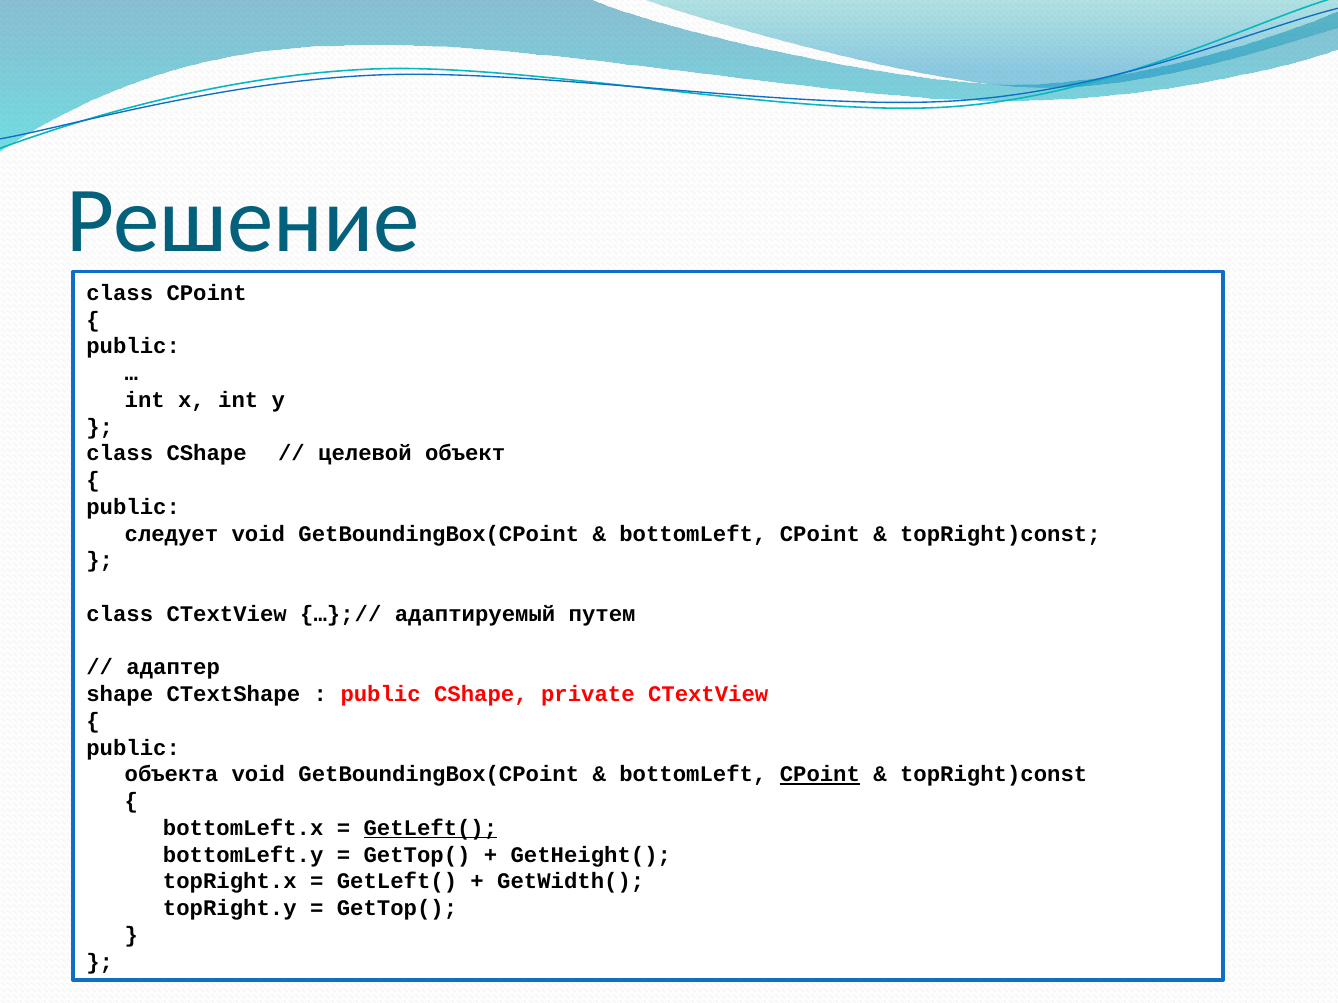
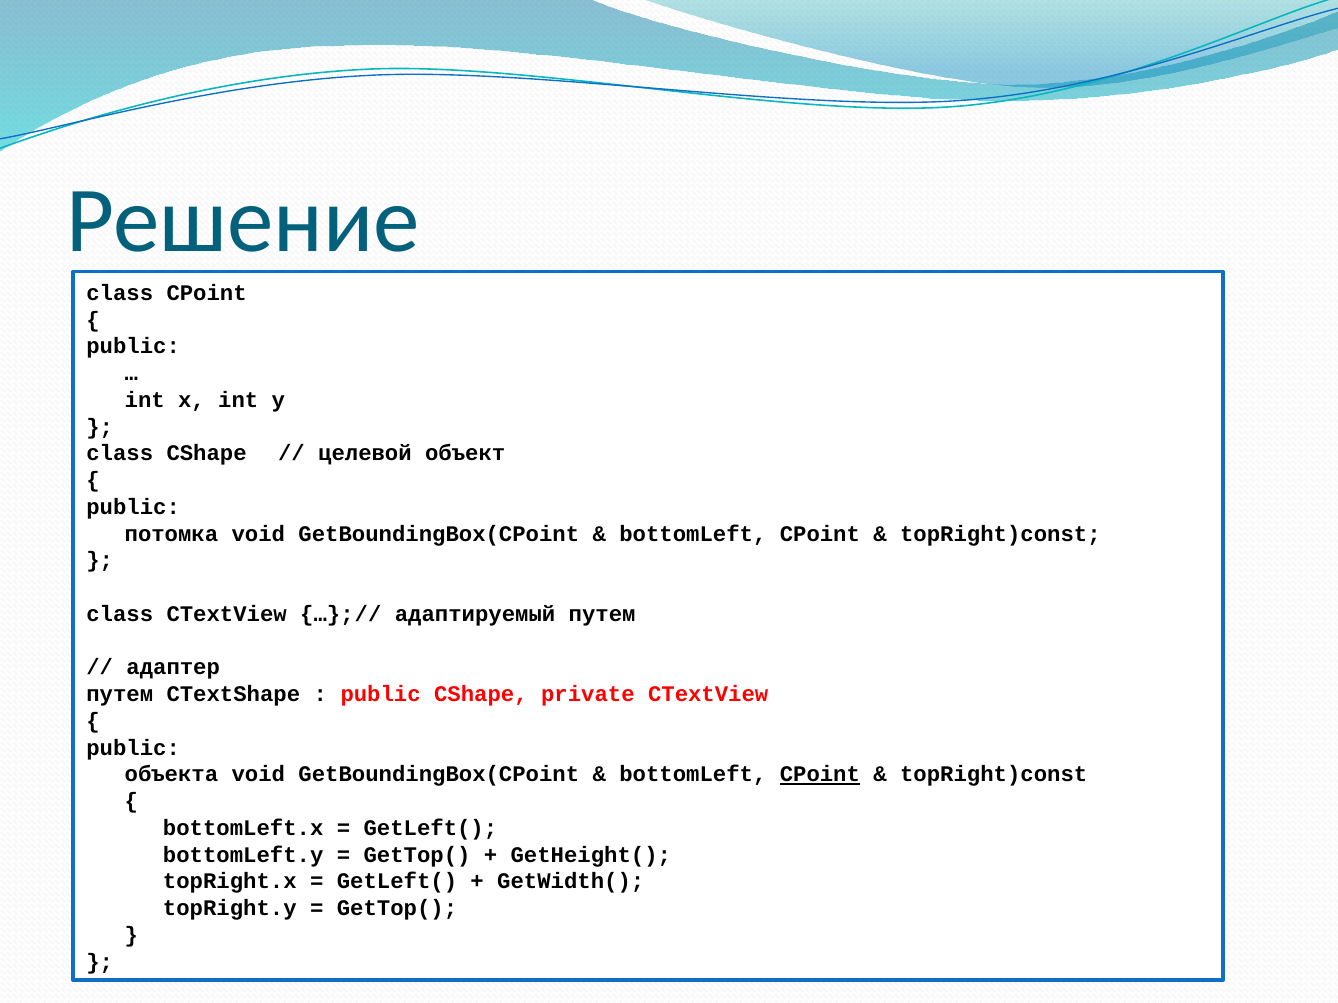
следует: следует -> потомка (171, 534)
shape: shape -> путем (120, 695)
GetLeft( underline: present -> none (430, 828)
